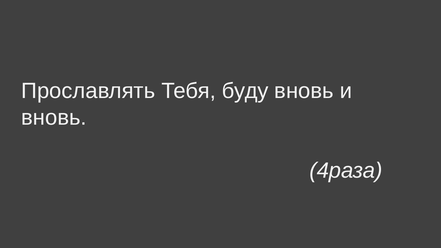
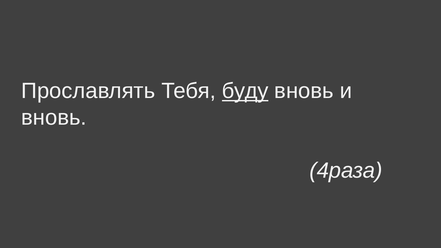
буду underline: none -> present (245, 91)
